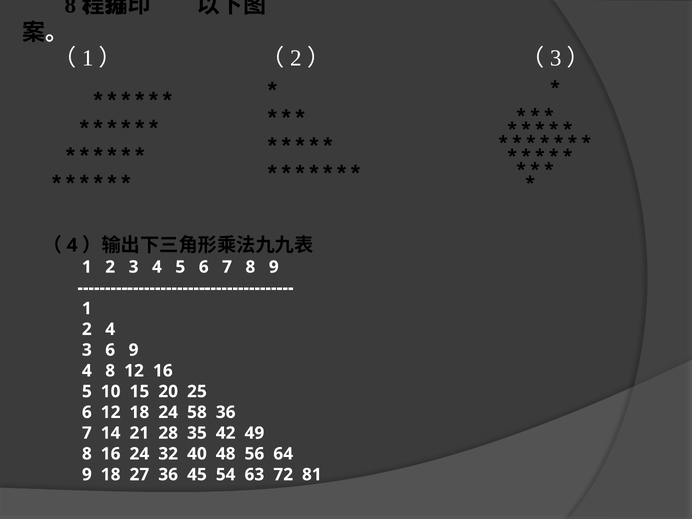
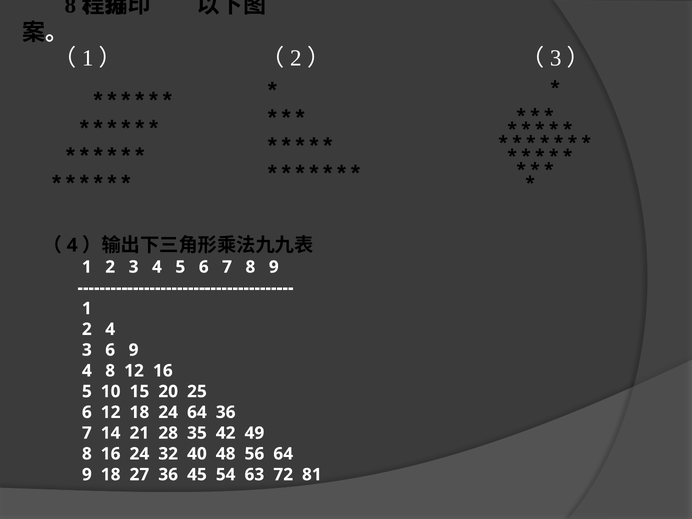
24 58: 58 -> 64 (197, 412)
